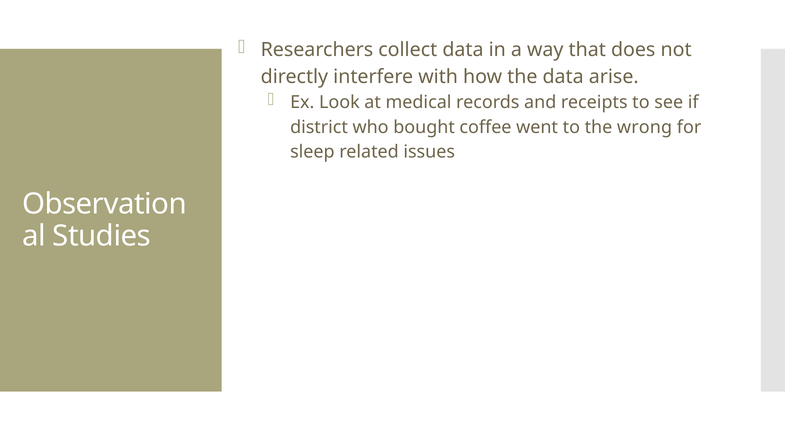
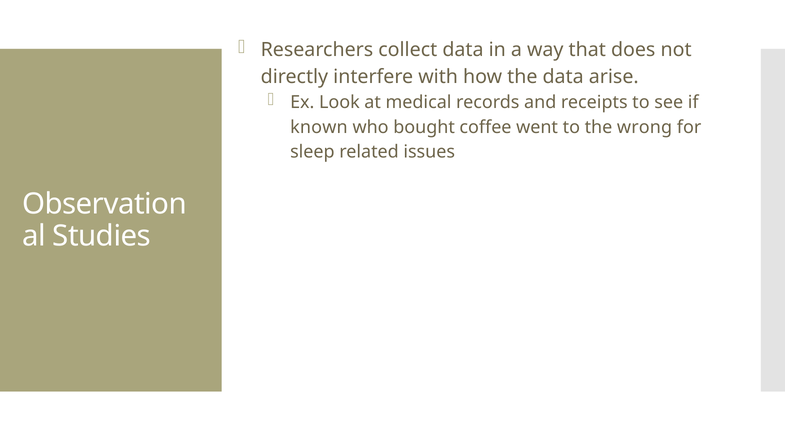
district: district -> known (319, 127)
